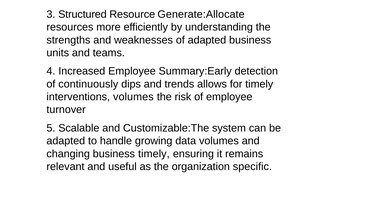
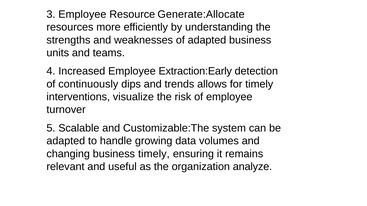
3 Structured: Structured -> Employee (82, 14)
Summary:Early: Summary:Early -> Extraction:Early (195, 71)
interventions volumes: volumes -> visualize (133, 97)
specific: specific -> analyze (252, 167)
